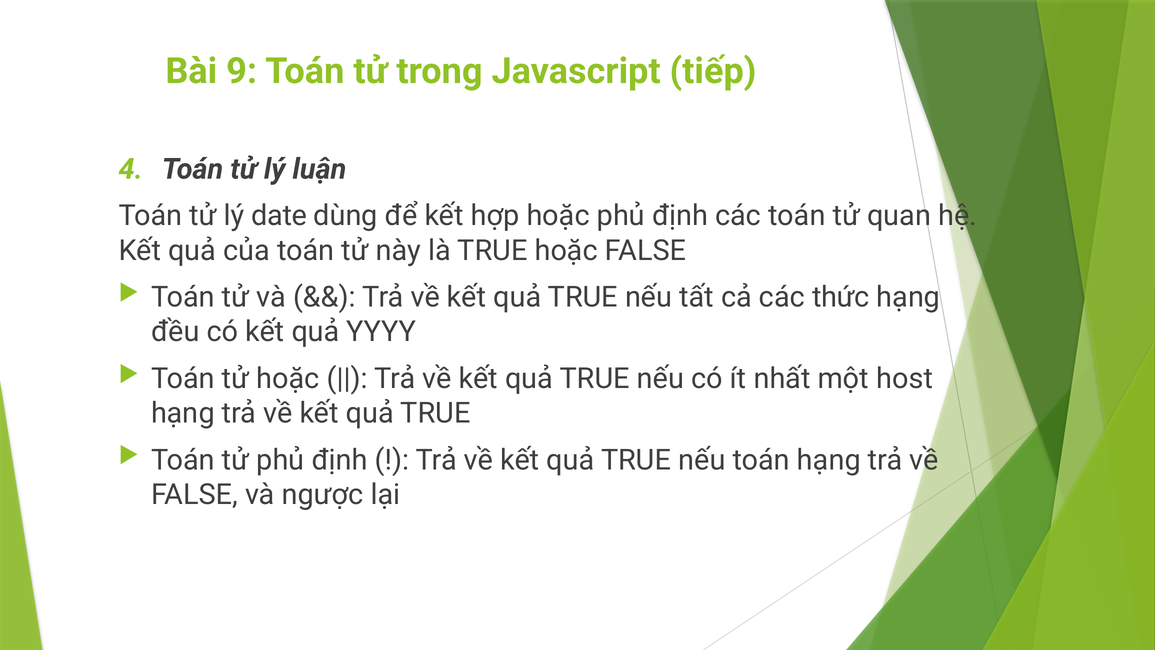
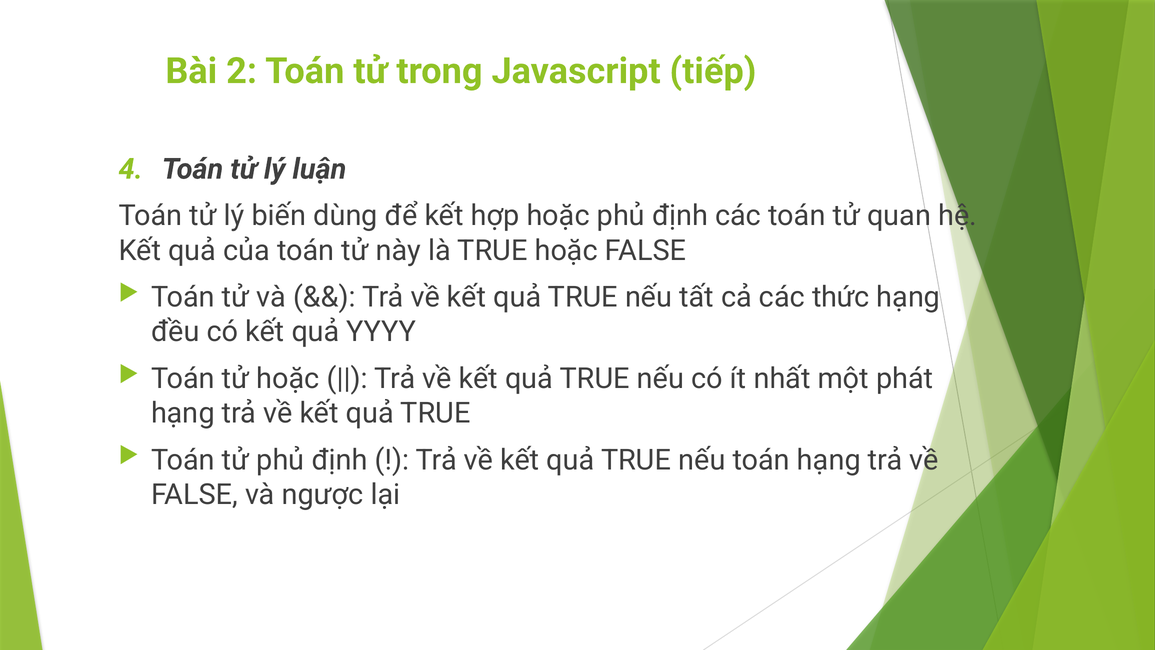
9: 9 -> 2 (242, 71)
date: date -> biến (279, 216)
host: host -> phát (905, 378)
